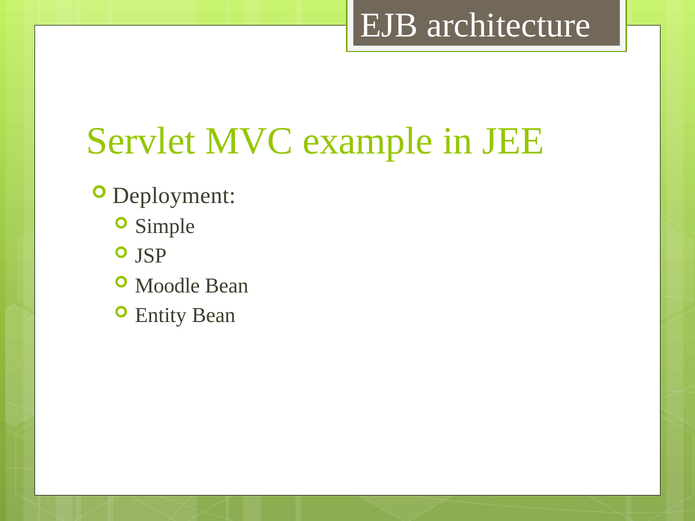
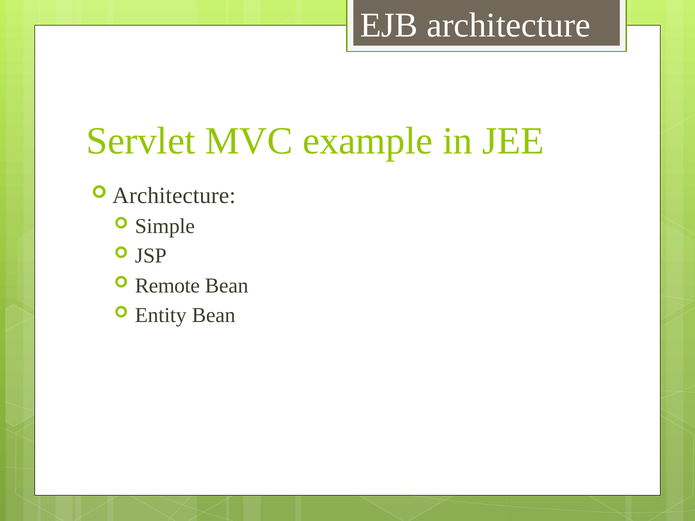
Deployment: Deployment -> Architecture (174, 196)
Moodle: Moodle -> Remote (167, 286)
